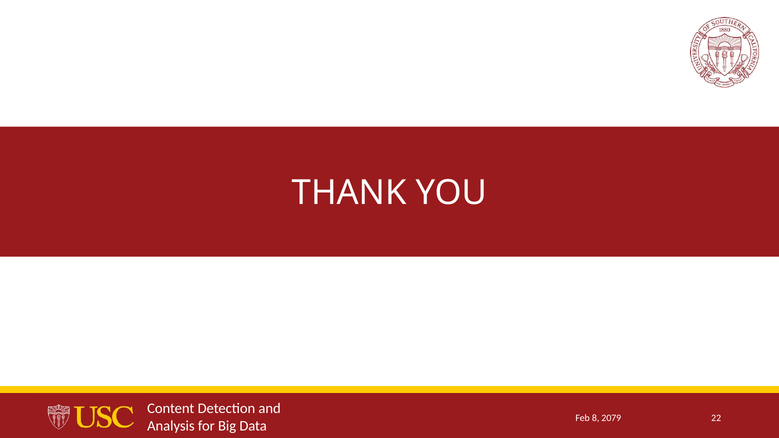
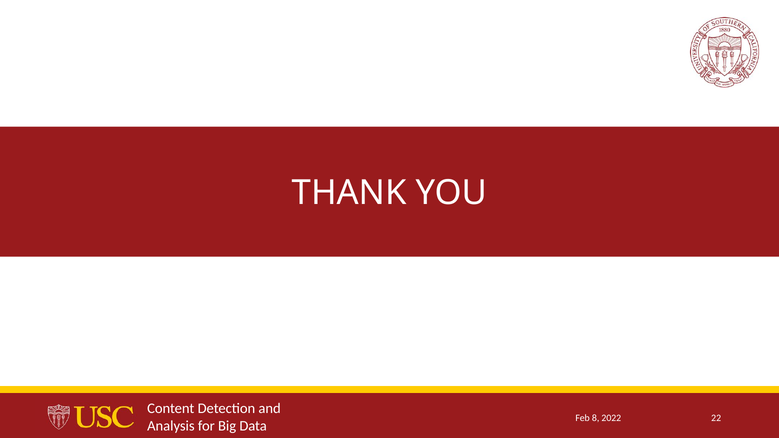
2079: 2079 -> 2022 (611, 418)
